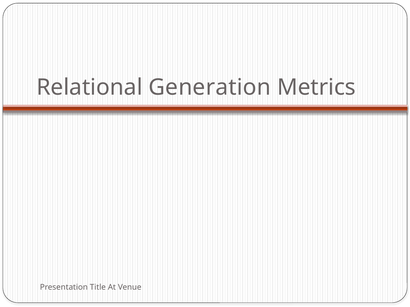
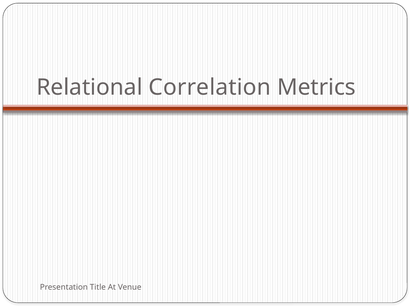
Generation: Generation -> Correlation (210, 88)
